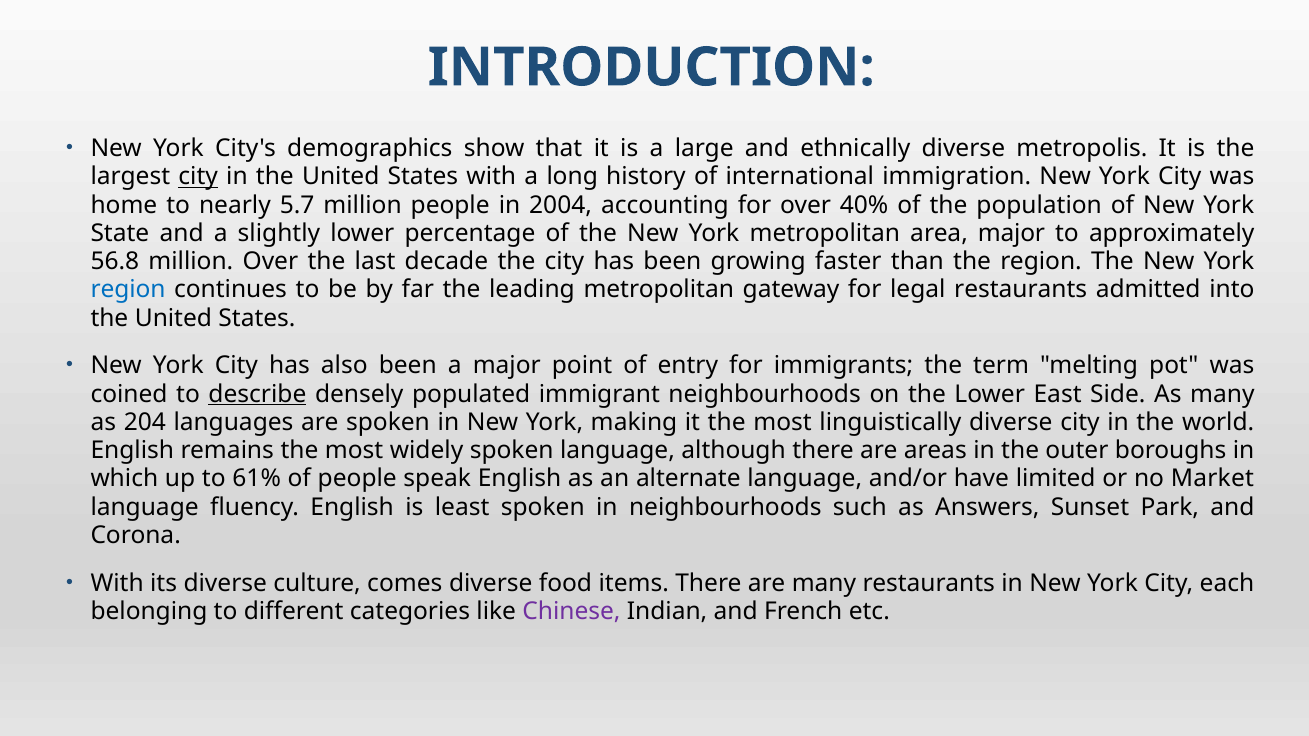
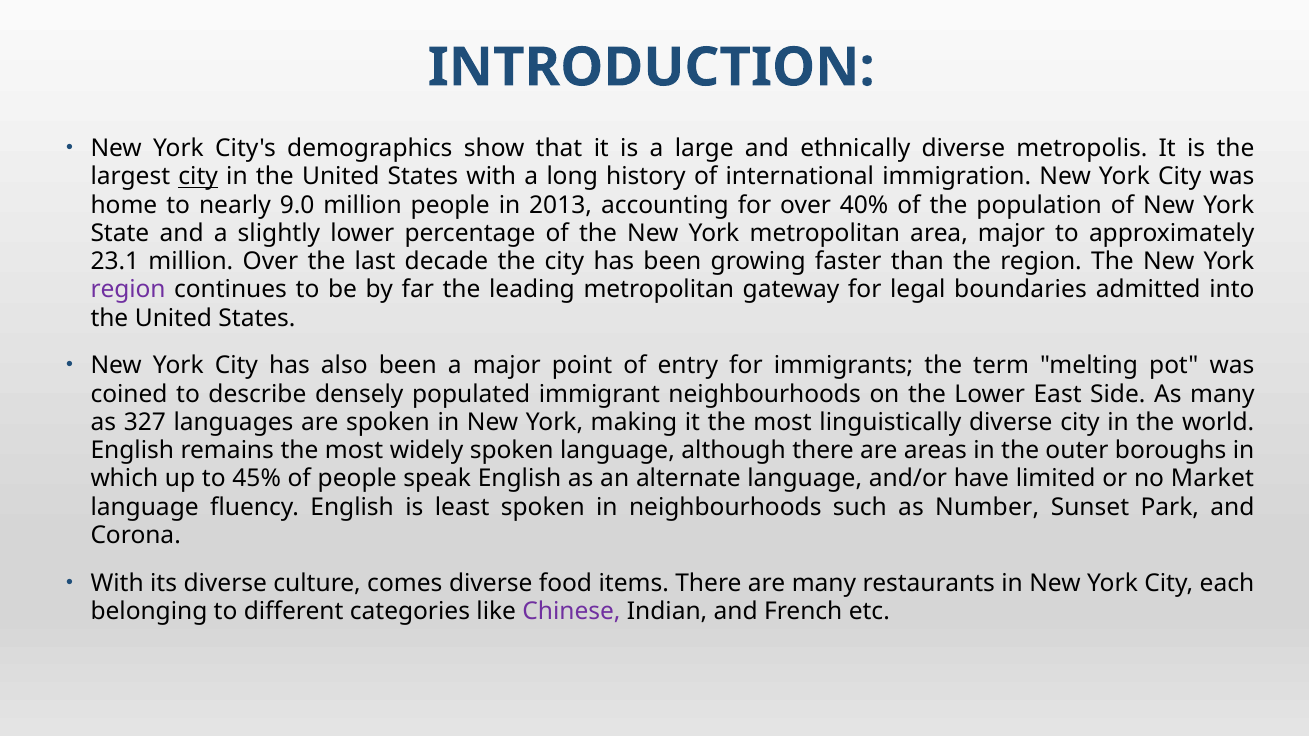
5.7: 5.7 -> 9.0 (297, 205)
2004: 2004 -> 2013 (561, 205)
56.8: 56.8 -> 23.1 (115, 262)
region colour: blue -> purple (128, 290)
legal restaurants: restaurants -> boundaries (1021, 290)
describe underline: present -> none (257, 394)
204: 204 -> 327 (145, 423)
61%: 61% -> 45% (257, 479)
Answers: Answers -> Number (987, 507)
